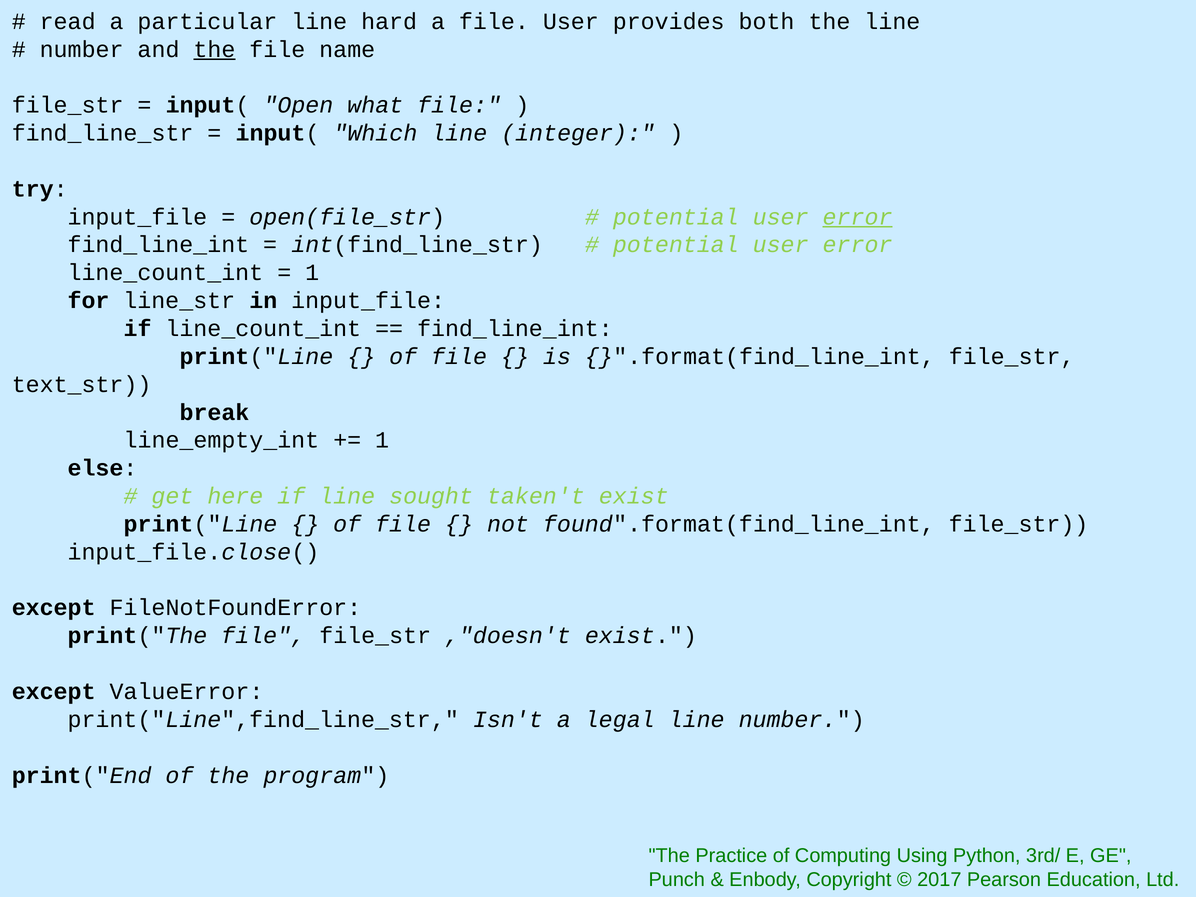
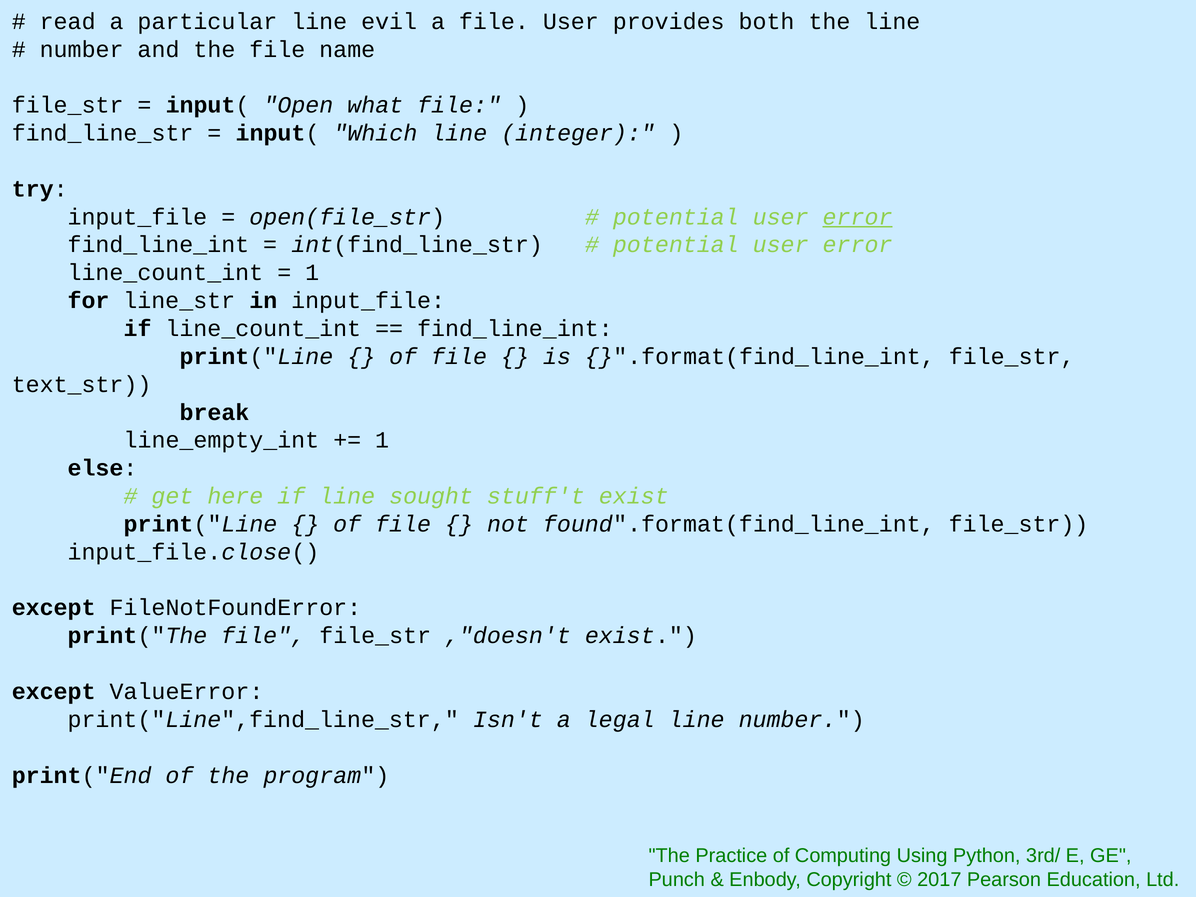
hard: hard -> evil (389, 21)
the underline: present -> none (214, 49)
taken't: taken't -> stuff't (536, 496)
